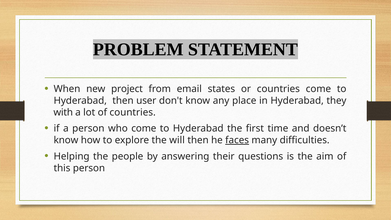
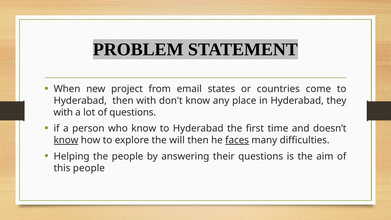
then user: user -> with (146, 101)
of countries: countries -> questions (133, 112)
who come: come -> know (144, 128)
know underline: none -> present (66, 140)
this person: person -> people (89, 168)
